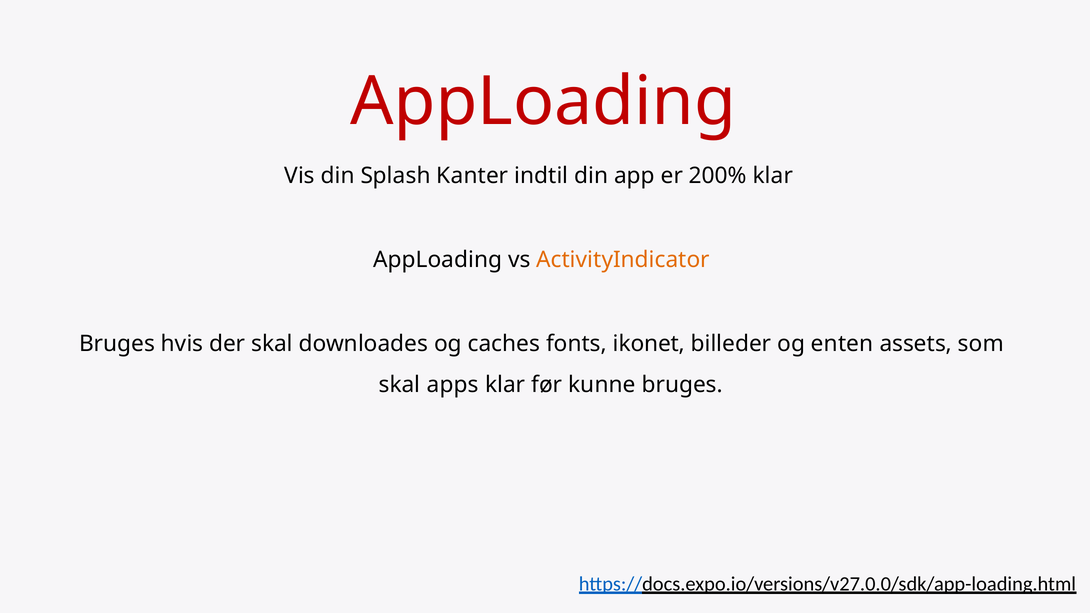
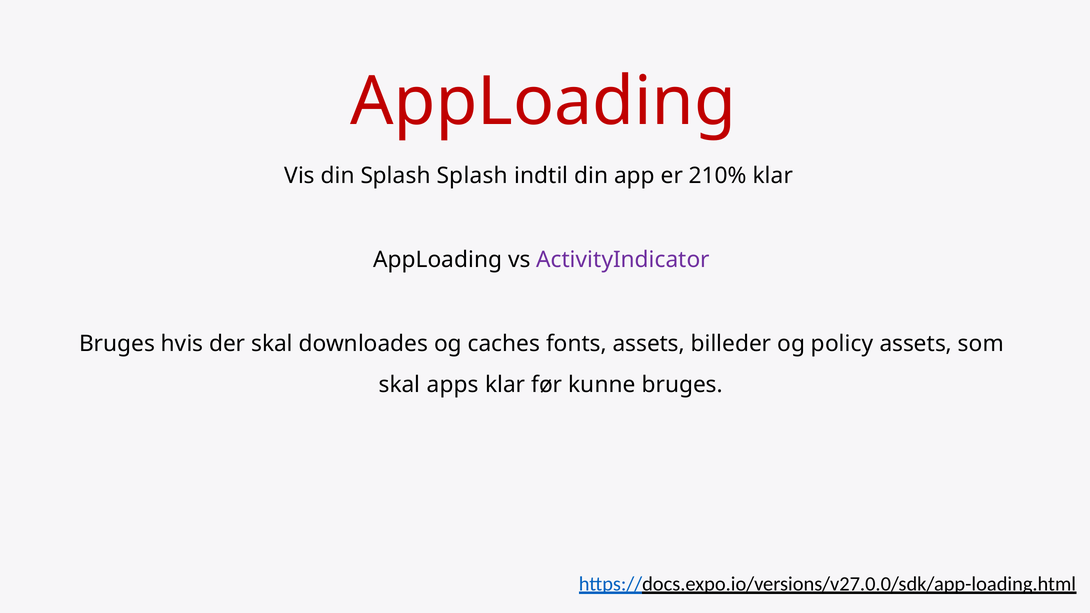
Splash Kanter: Kanter -> Splash (472, 176)
200%: 200% -> 210% (718, 176)
ActivityIndicator colour: orange -> purple (623, 260)
fonts ikonet: ikonet -> assets (649, 344)
enten: enten -> policy (842, 344)
